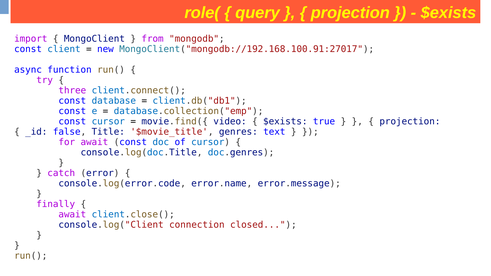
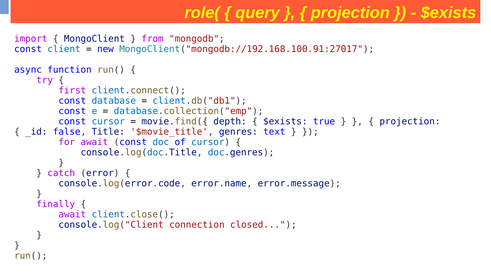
three: three -> first (72, 90)
video: video -> depth (230, 122)
